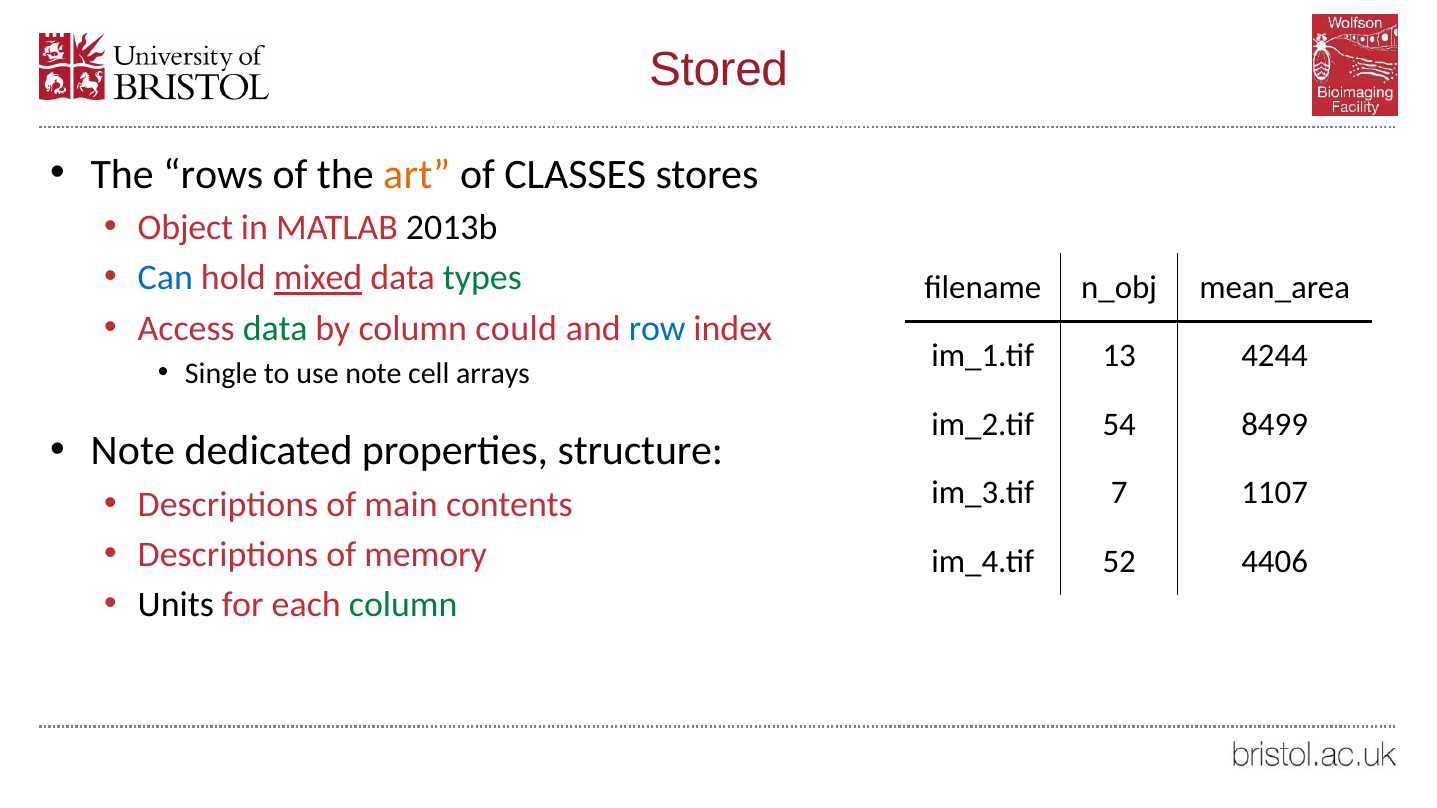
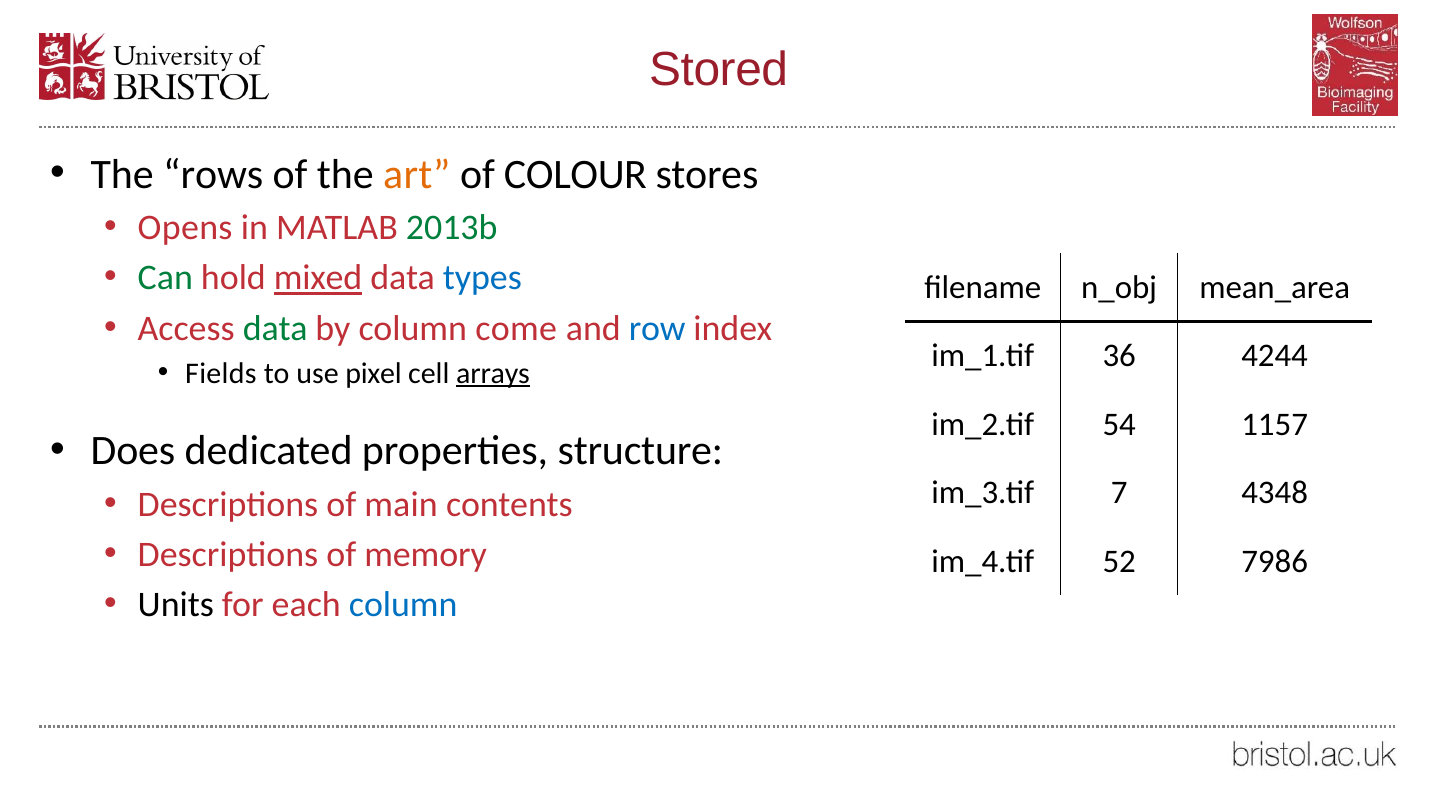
CLASSES: CLASSES -> COLOUR (575, 174)
Object: Object -> Opens (185, 228)
2013b colour: black -> green (452, 228)
Can colour: blue -> green (165, 278)
types colour: green -> blue (482, 278)
could: could -> come (516, 328)
13: 13 -> 36 (1119, 356)
Single: Single -> Fields (221, 374)
use note: note -> pixel (374, 374)
arrays underline: none -> present (493, 374)
8499: 8499 -> 1157 (1275, 425)
Note: Note -> Does (133, 451)
1107: 1107 -> 4348 (1275, 493)
4406: 4406 -> 7986 (1275, 562)
column colour: green -> blue (403, 605)
